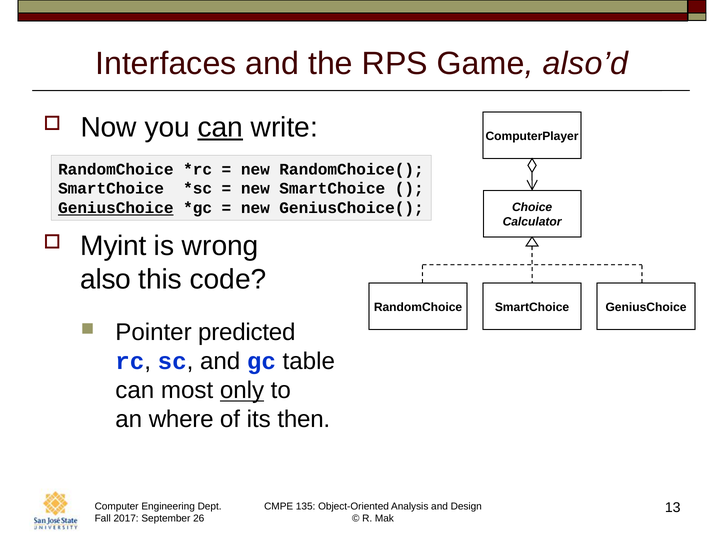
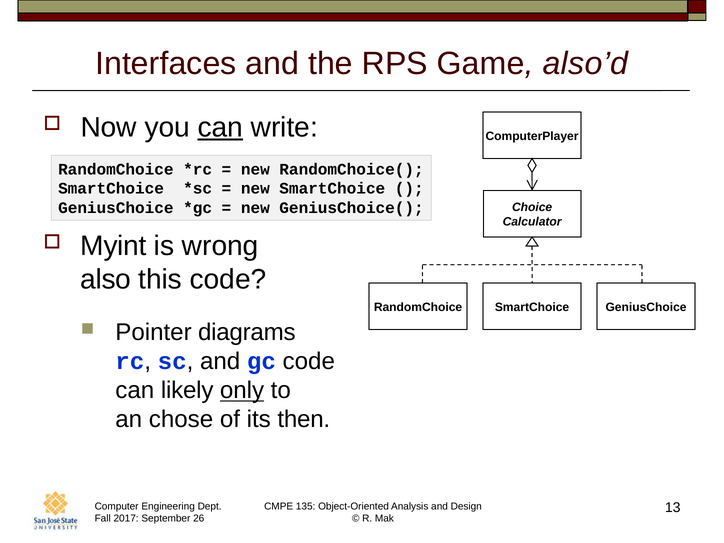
GeniusChoice underline: present -> none (116, 208)
predicted: predicted -> diagrams (247, 332)
gc table: table -> code (309, 361)
most: most -> likely (187, 390)
where: where -> chose (181, 419)
